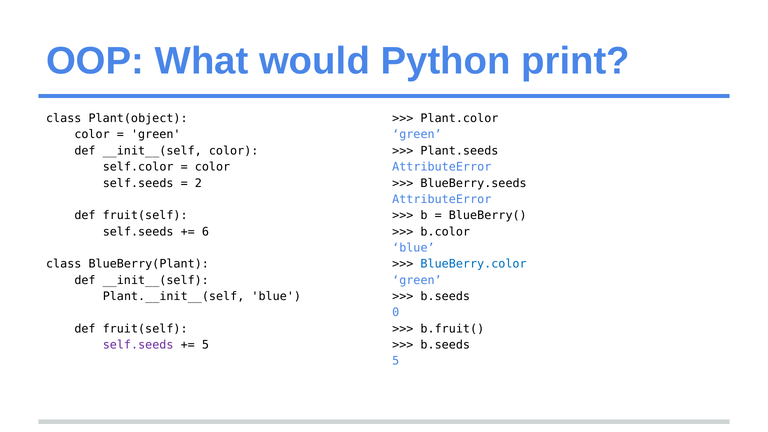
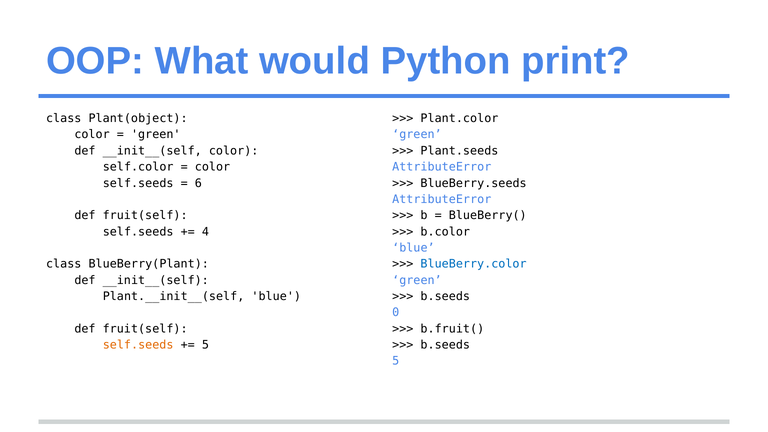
2: 2 -> 6 (198, 183)
6: 6 -> 4 (205, 232)
self.seeds colour: purple -> orange (138, 345)
